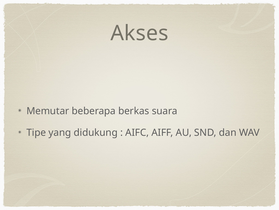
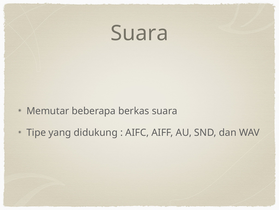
Akses: Akses -> Suara (139, 33)
